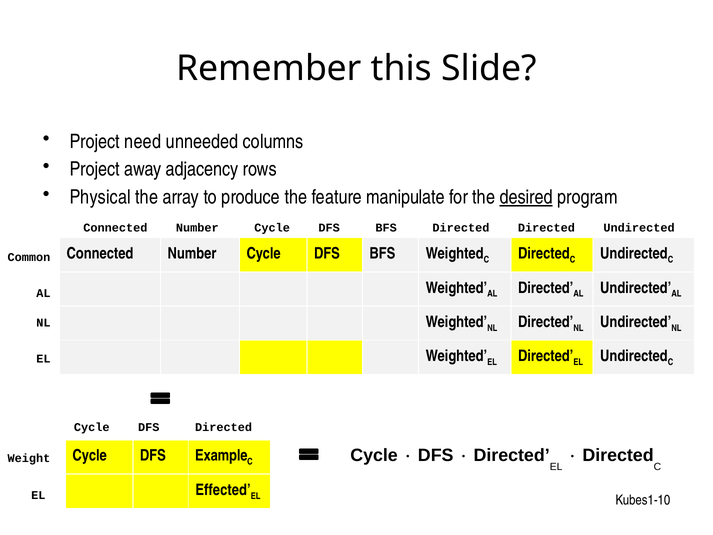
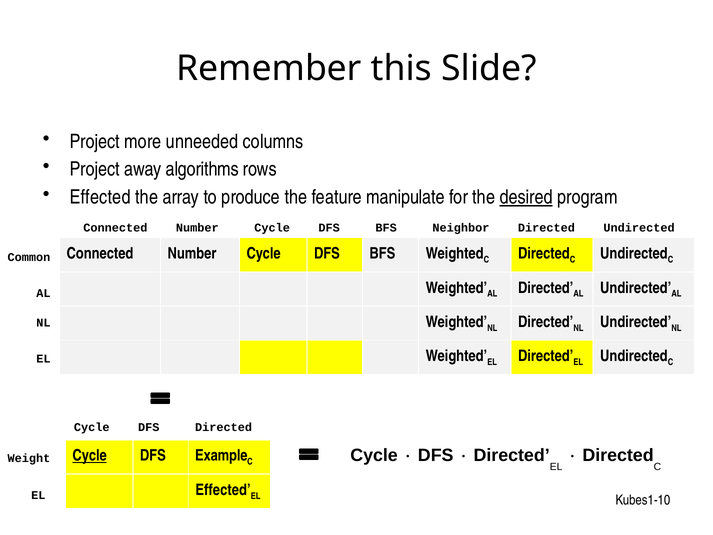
need: need -> more (143, 142)
adjacency: adjacency -> algorithms (202, 169)
Physical: Physical -> Effected (100, 197)
BFS Directed: Directed -> Neighbor (461, 227)
Cycle underline: none -> present (90, 455)
